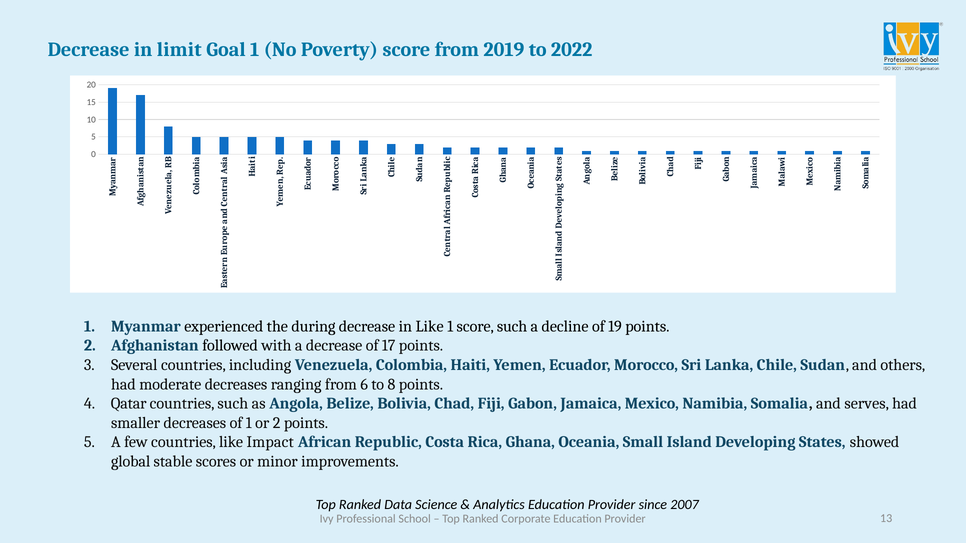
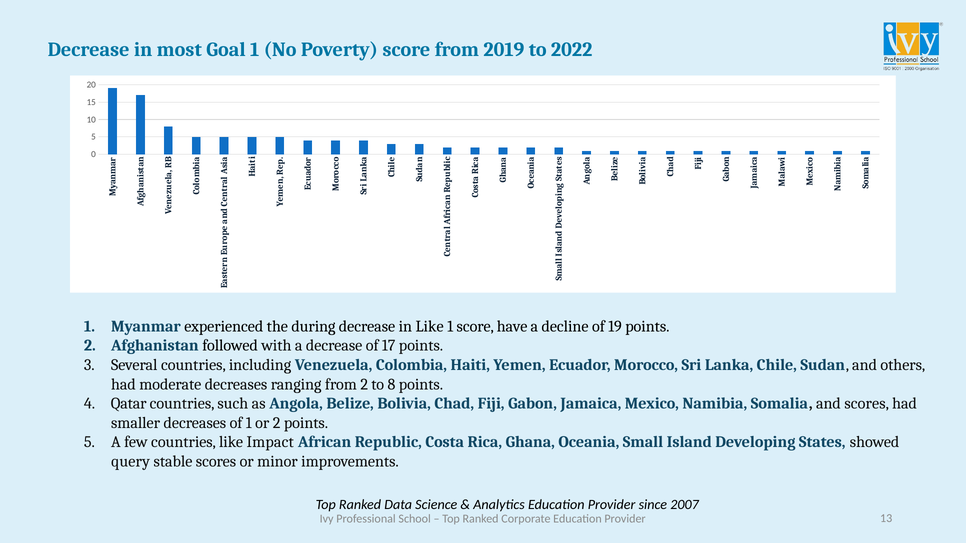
limit: limit -> most (179, 50)
score such: such -> have (512, 327)
from 6: 6 -> 2 (364, 384)
and serves: serves -> scores (867, 404)
global: global -> query (131, 462)
